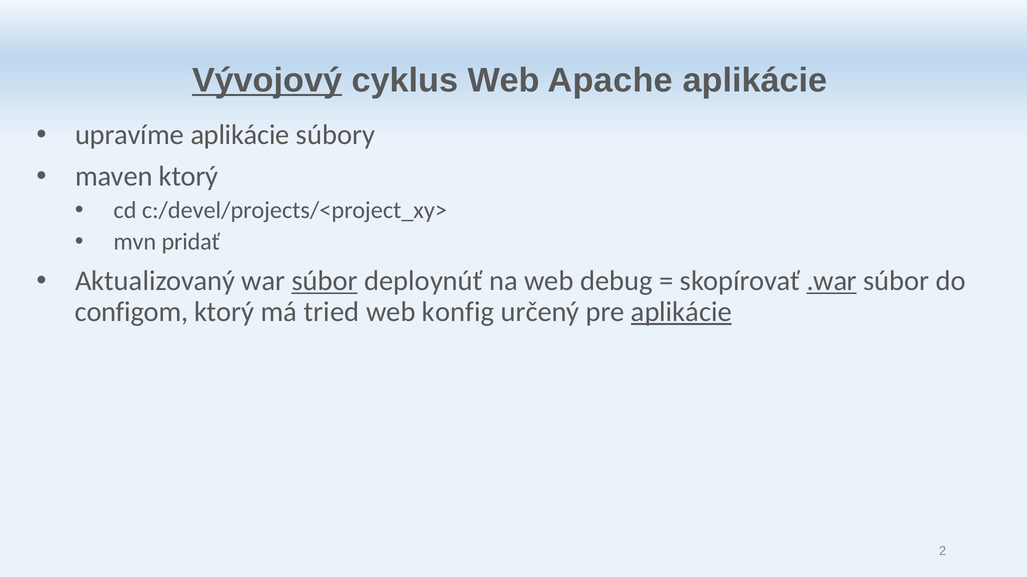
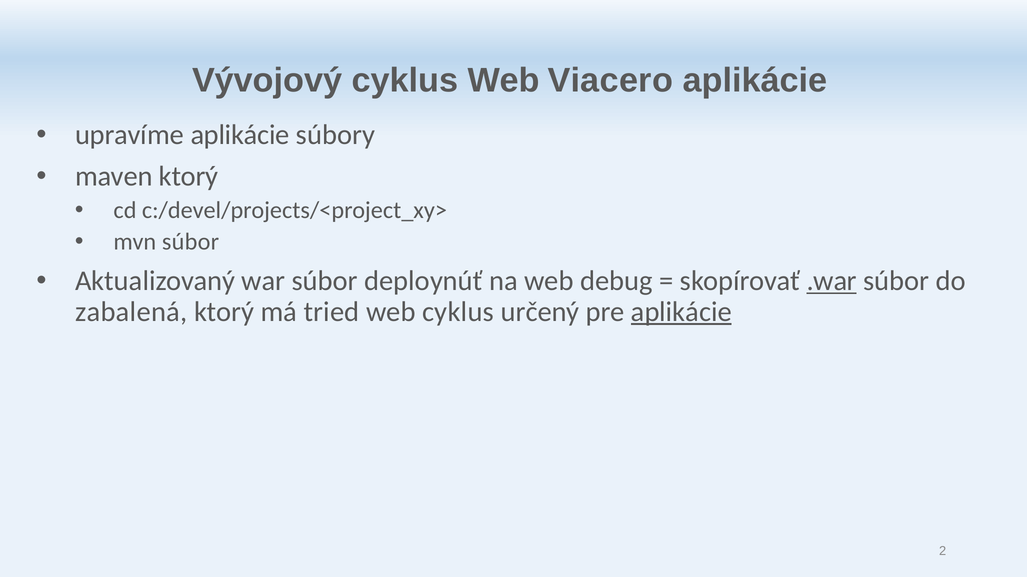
Vývojový underline: present -> none (267, 80)
Apache: Apache -> Viacero (610, 80)
mvn pridať: pridať -> súbor (191, 242)
súbor underline: present -> none (325, 281)
configom: configom -> zabalená (131, 312)
web konfig: konfig -> cyklus (458, 312)
